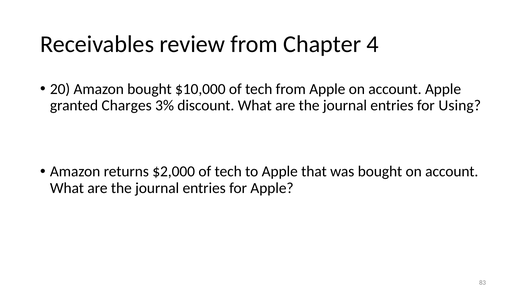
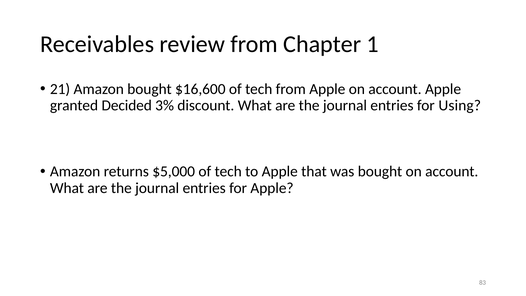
4: 4 -> 1 (373, 44)
20: 20 -> 21 (60, 89)
$10,000: $10,000 -> $16,600 (200, 89)
Charges: Charges -> Decided (127, 105)
$2,000: $2,000 -> $5,000 (174, 171)
